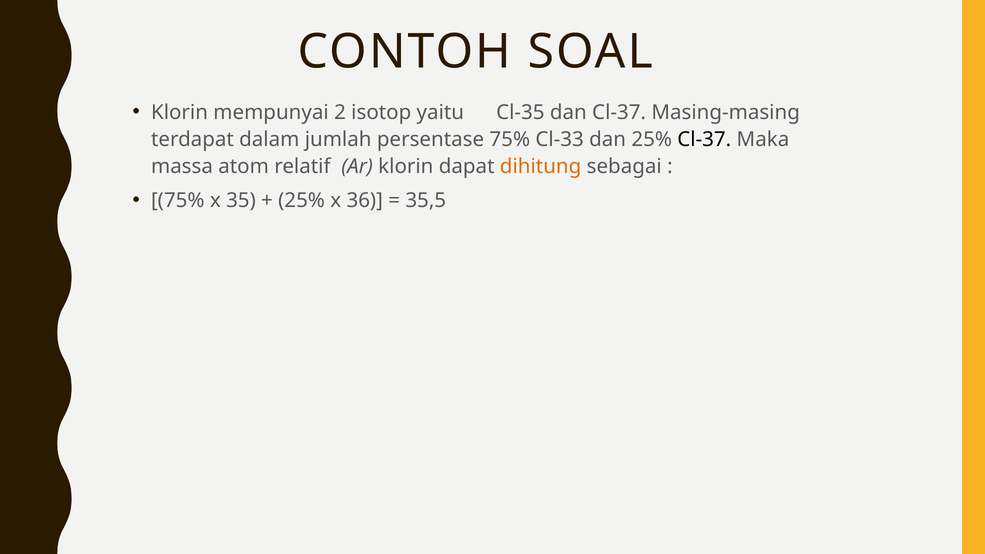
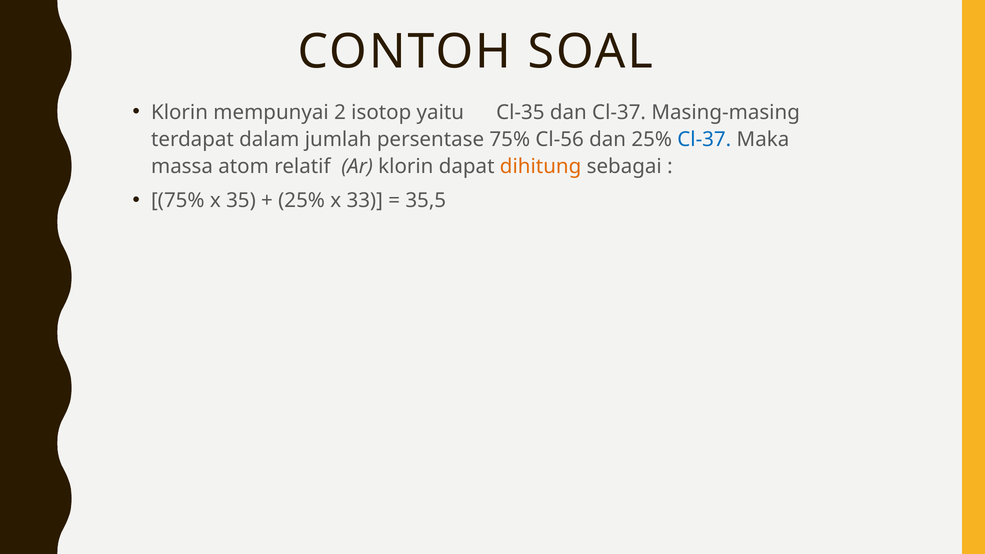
Cl-33: Cl-33 -> Cl-56 (560, 139)
Cl-37 colour: black -> blue (704, 139)
36: 36 -> 33 (365, 201)
